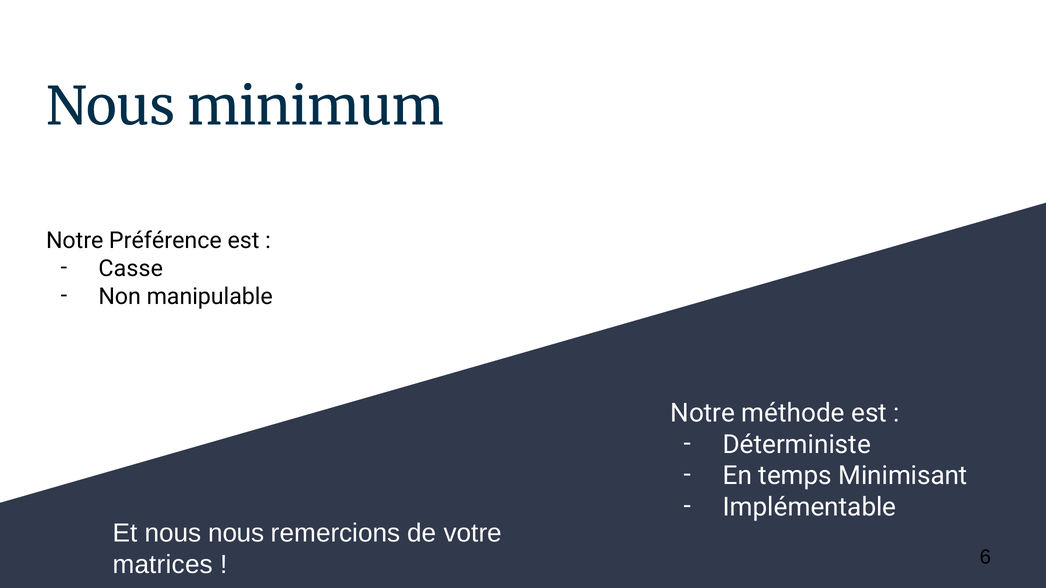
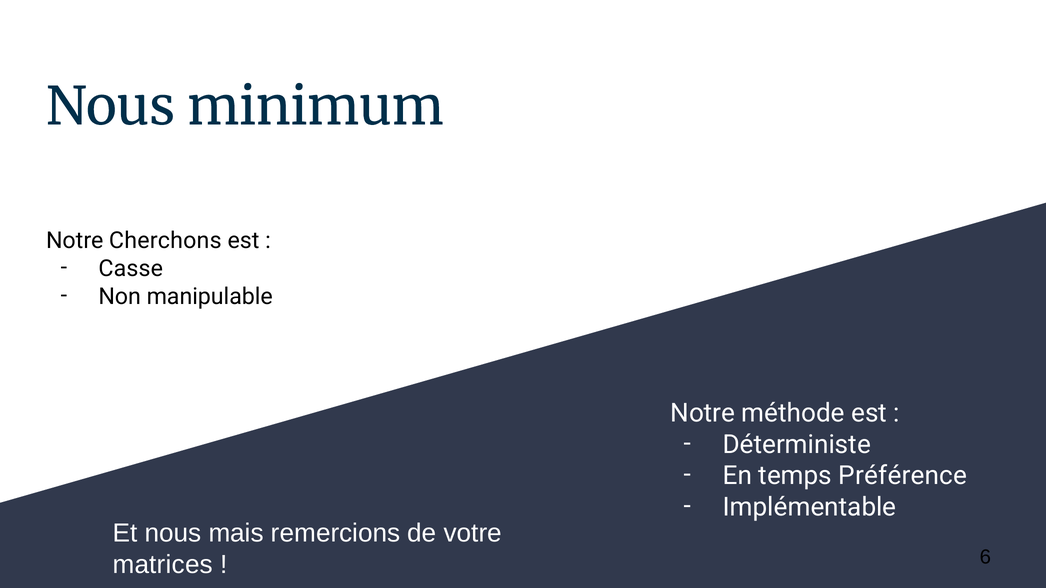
Préférence: Préférence -> Cherchons (165, 241)
Minimisant: Minimisant -> Préférence (903, 476)
nous nous: nous -> mais (236, 534)
